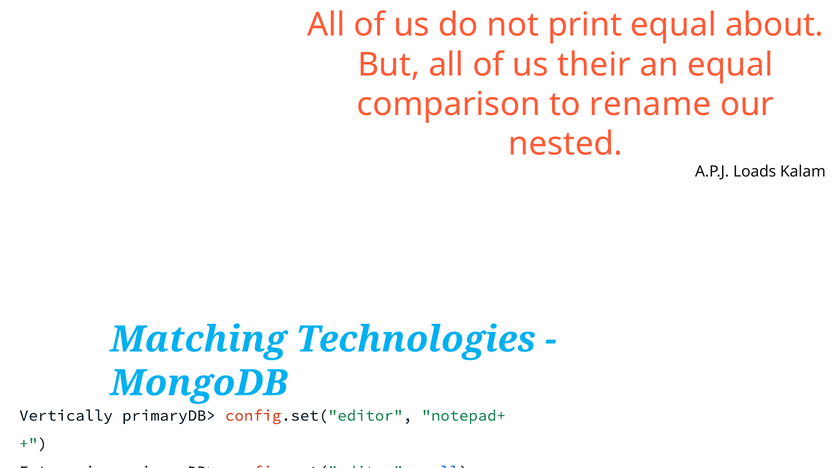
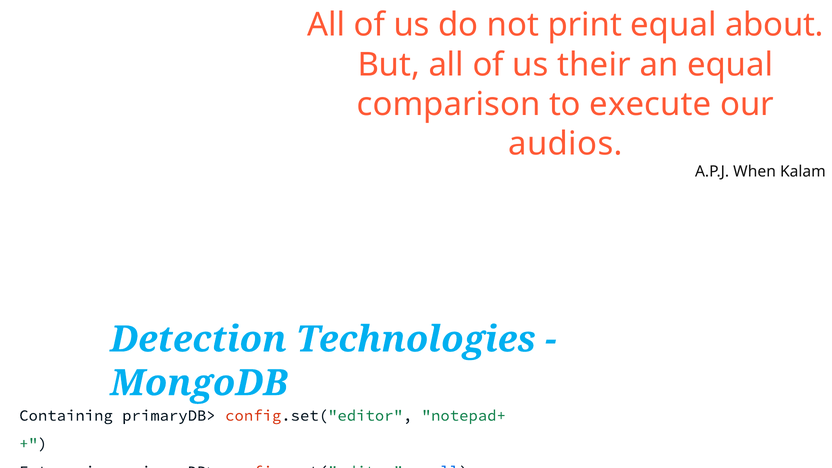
rename: rename -> execute (650, 104)
nested: nested -> audios (565, 144)
Loads: Loads -> When (755, 172)
Matching: Matching -> Detection (198, 339)
Vertically: Vertically -> Containing (66, 416)
